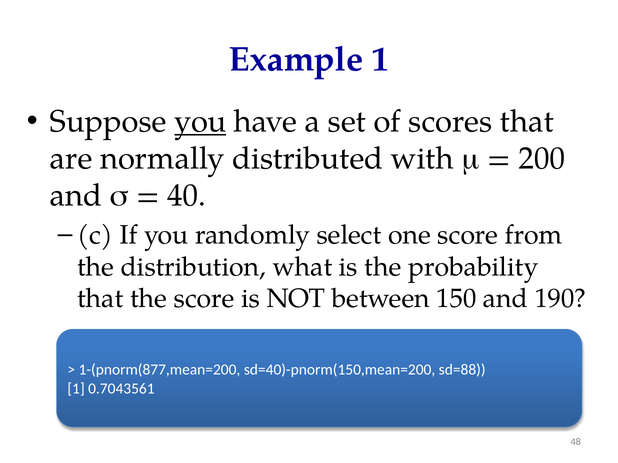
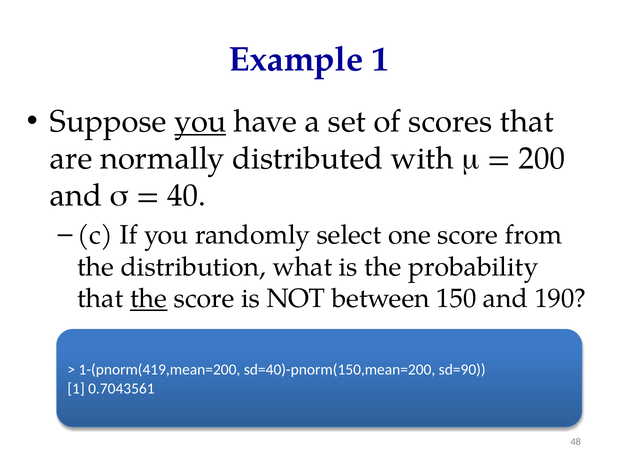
the underline: none -> present (149, 299)
1-(pnorm(877,mean=200: 1-(pnorm(877,mean=200 -> 1-(pnorm(419,mean=200 (159, 370)
sd=88: sd=88 -> sd=90 (462, 370)
